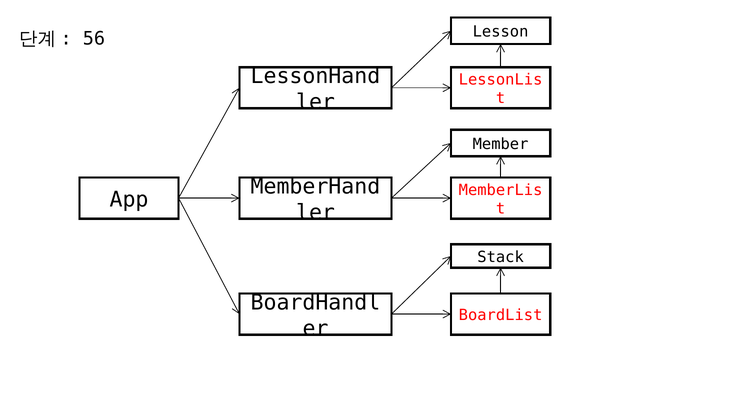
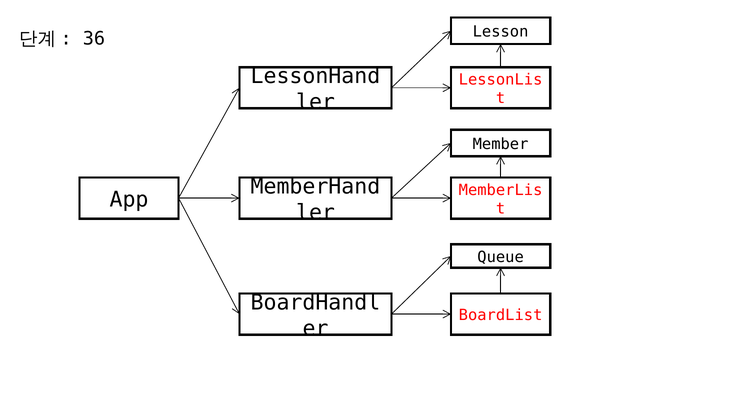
56: 56 -> 36 (94, 39)
Stack: Stack -> Queue (501, 257)
